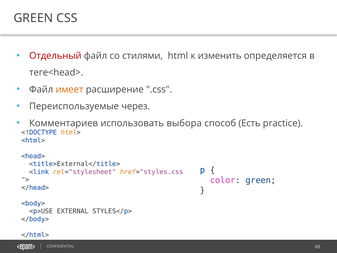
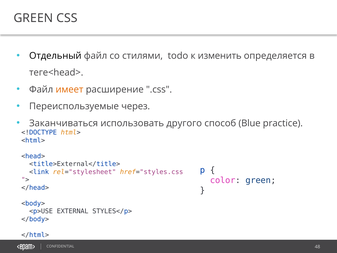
Отдельный colour: red -> black (55, 56)
html: html -> todo (178, 56)
Комментариев: Комментариев -> Заканчиваться (64, 123)
выбора: выбора -> другого (184, 123)
Есть: Есть -> Blue (250, 123)
